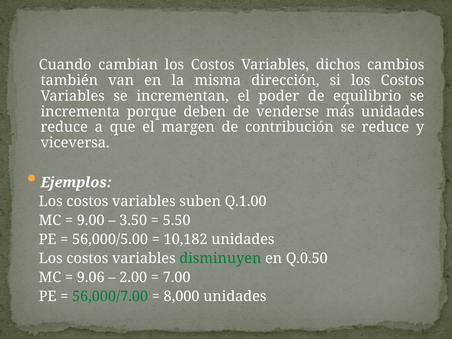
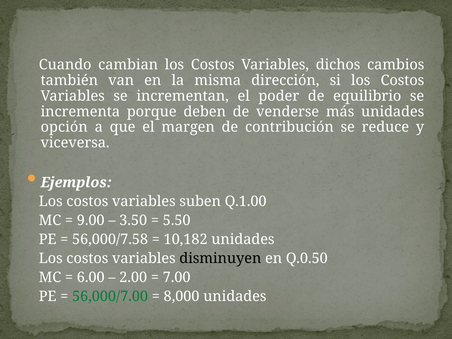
reduce: reduce -> opción (64, 127)
56,000/5.00: 56,000/5.00 -> 56,000/7.58 (110, 239)
disminuyen colour: green -> black (220, 258)
9.06: 9.06 -> 6.00 (91, 277)
